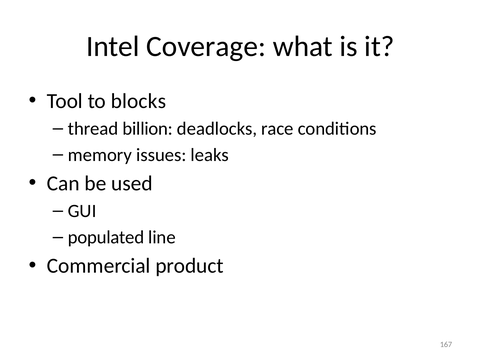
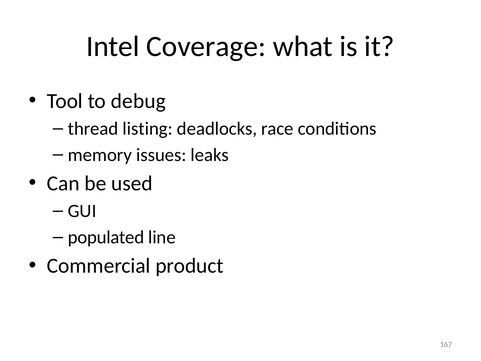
blocks: blocks -> debug (138, 101)
billion: billion -> listing (148, 129)
